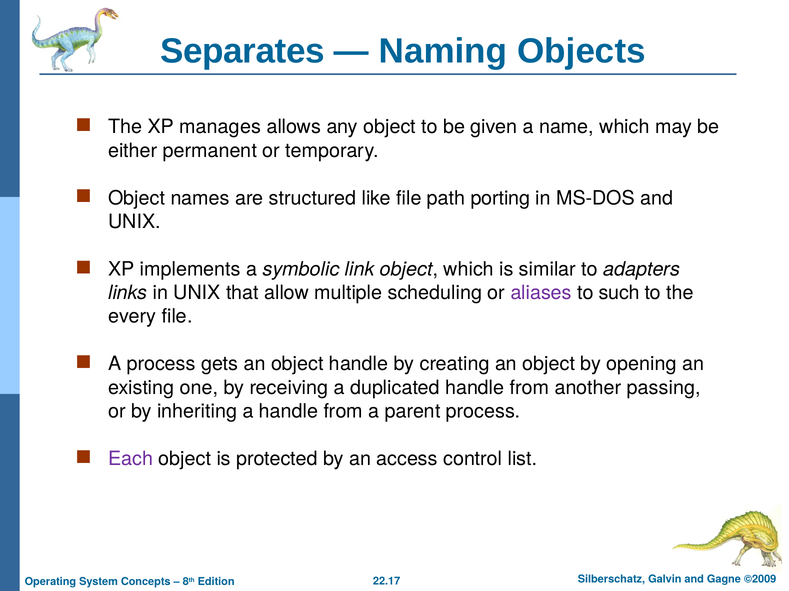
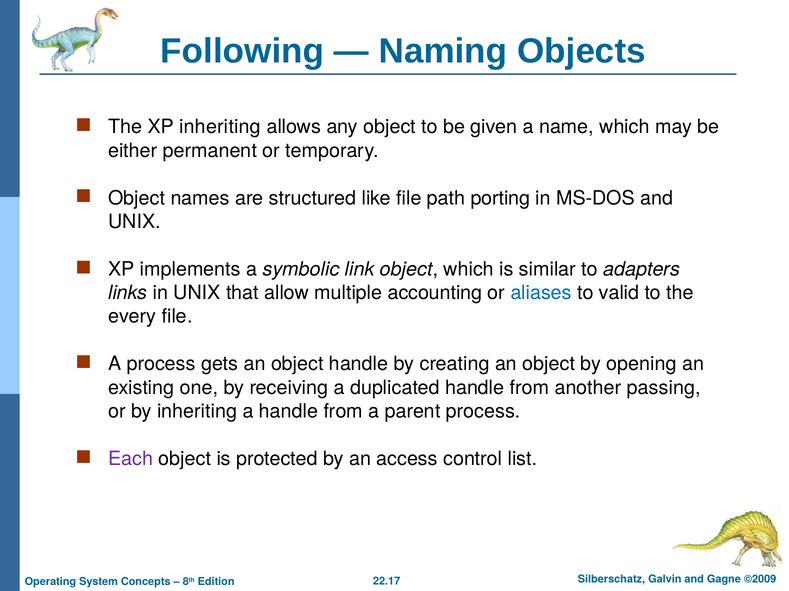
Separates: Separates -> Following (242, 51)
XP manages: manages -> inheriting (220, 127)
scheduling: scheduling -> accounting (435, 293)
aliases colour: purple -> blue (541, 293)
such: such -> valid (619, 293)
